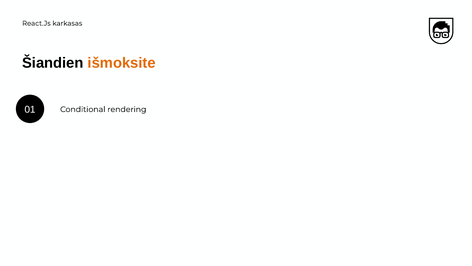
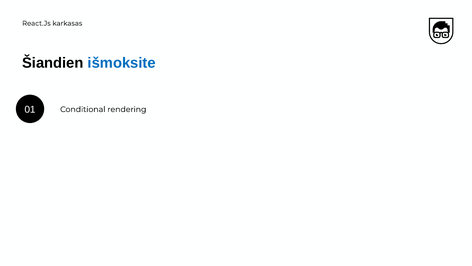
išmoksite colour: orange -> blue (122, 63)
